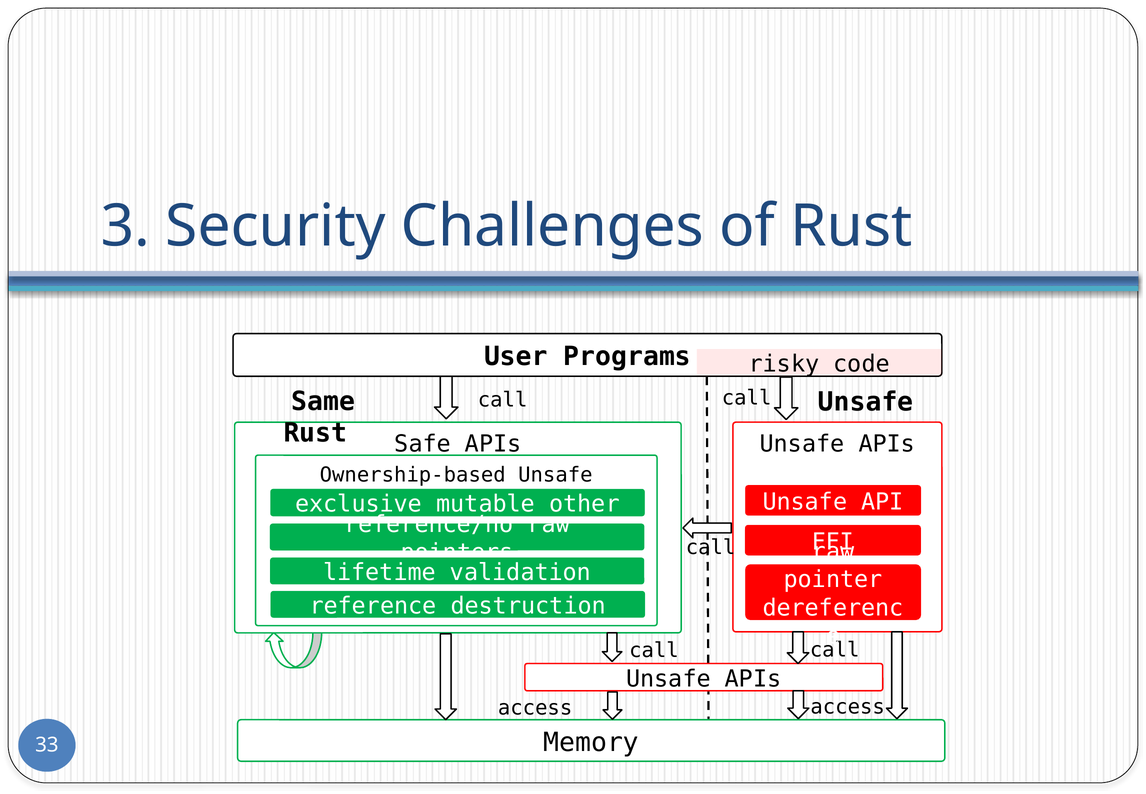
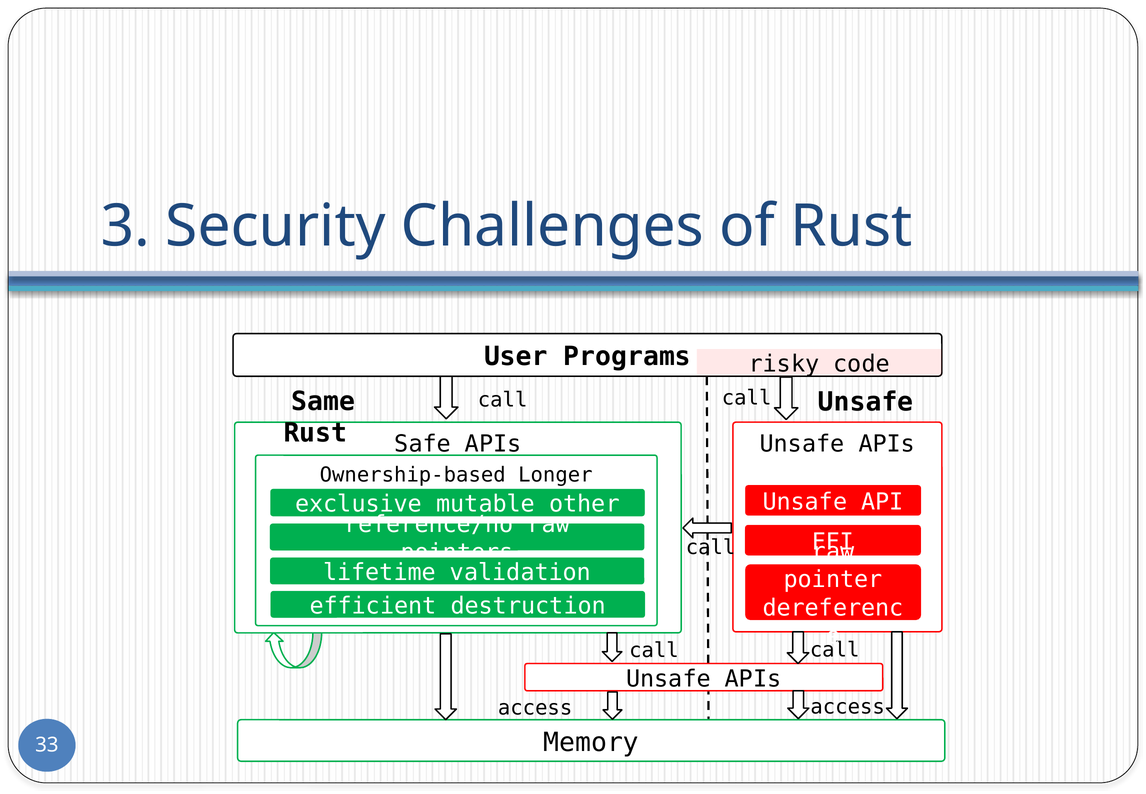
Ownership-based Unsafe: Unsafe -> Longer (555, 474)
reference: reference -> efficient (373, 606)
